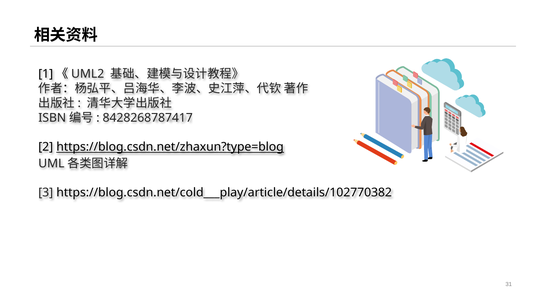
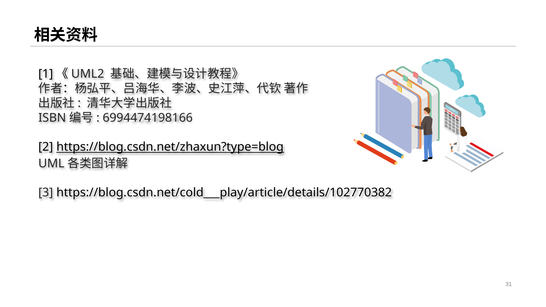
8428268787417: 8428268787417 -> 6994474198166 (148, 118)
